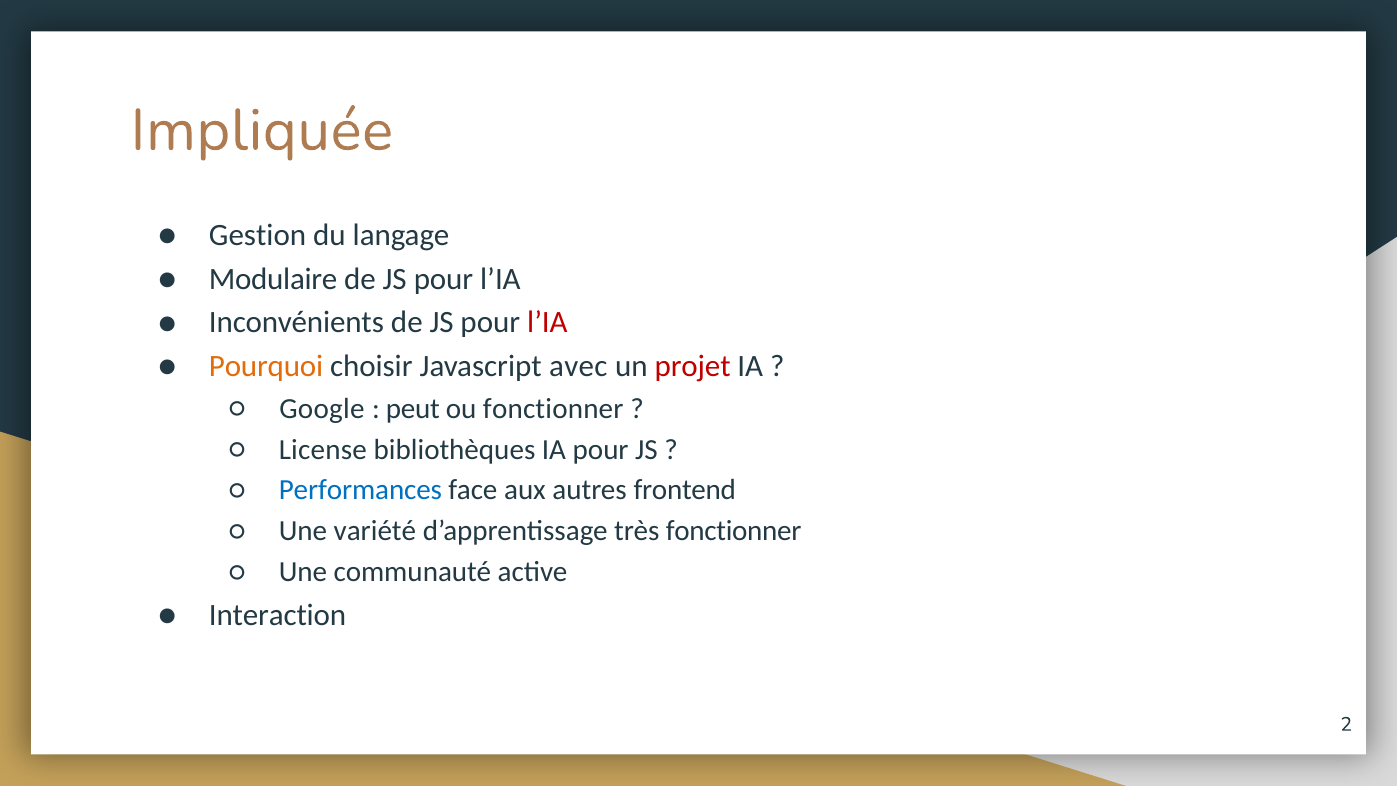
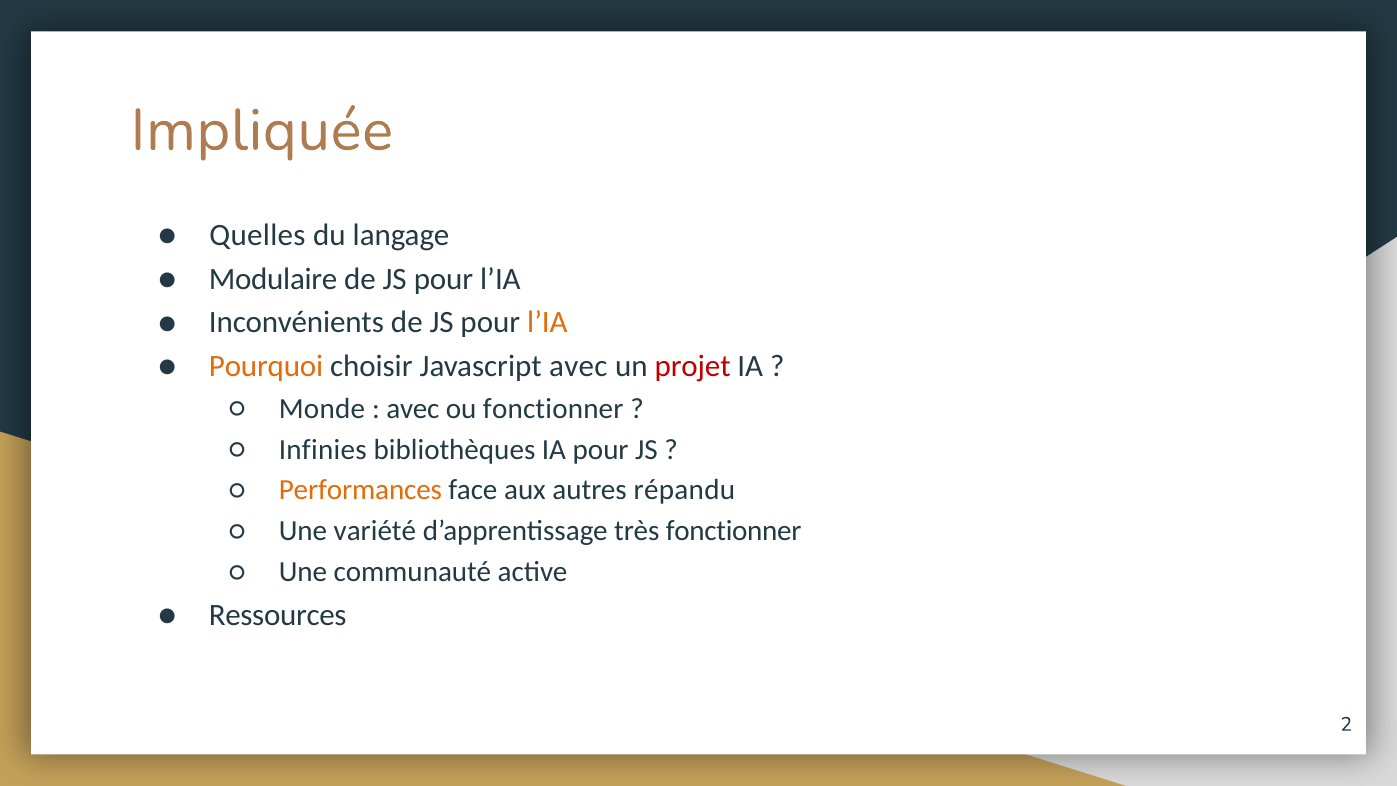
Gestion: Gestion -> Quelles (257, 235)
l’IA colour: red -> orange (547, 323)
Google: Google -> Monde (322, 408)
peut: peut -> avec (413, 408)
License: License -> Infinies (323, 449)
Performances colour: blue -> orange (360, 490)
frontend: frontend -> répandu (684, 490)
Interaction: Interaction -> Ressources (278, 615)
